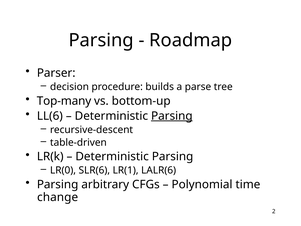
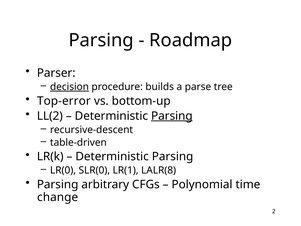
decision underline: none -> present (69, 87)
Top-many: Top-many -> Top-error (64, 101)
LL(6: LL(6 -> LL(2 (50, 116)
SLR(6: SLR(6 -> SLR(0 (94, 170)
LALR(6: LALR(6 -> LALR(8 (159, 170)
